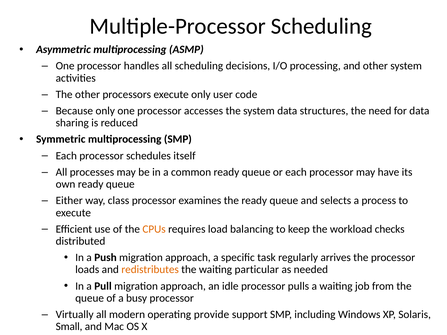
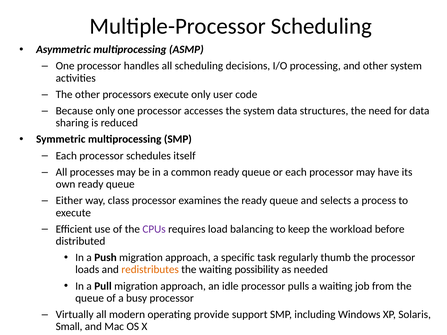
CPUs colour: orange -> purple (154, 229)
checks: checks -> before (390, 229)
arrives: arrives -> thumb (336, 258)
particular: particular -> possibility (257, 270)
